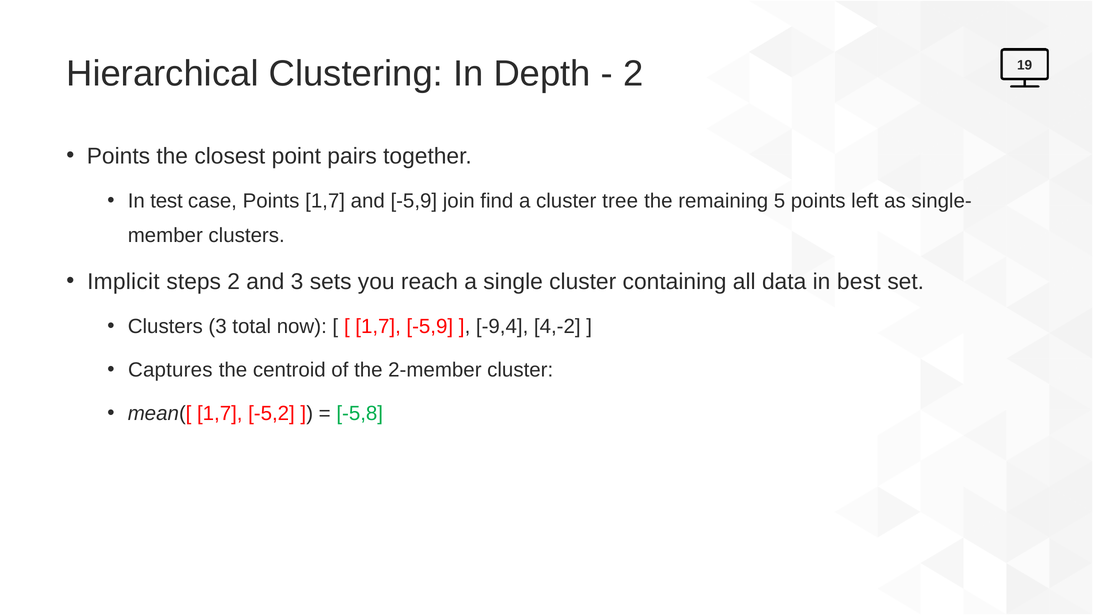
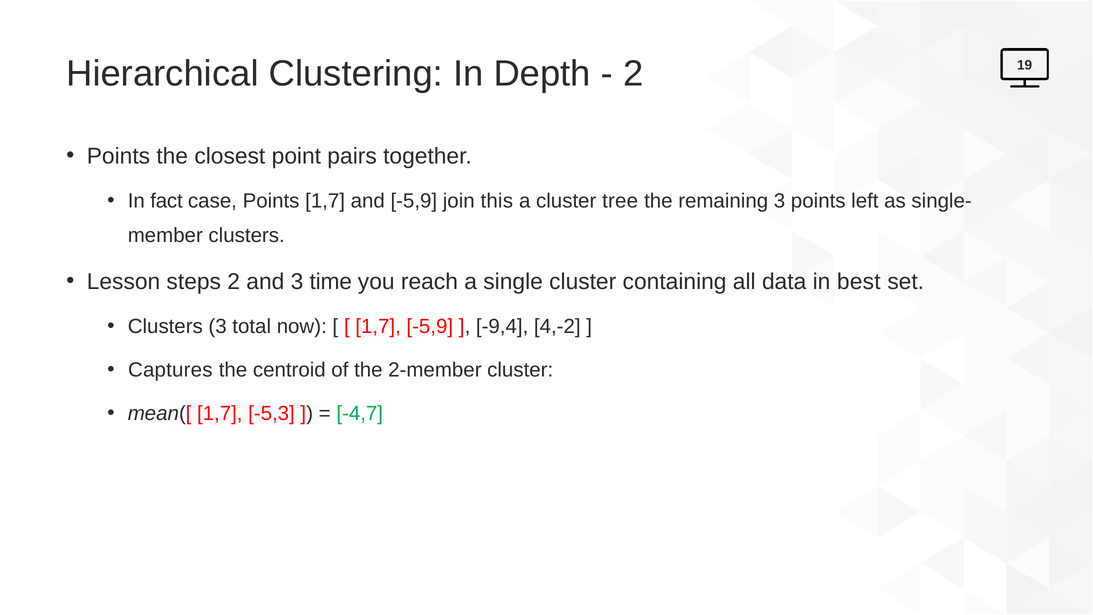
test: test -> fact (167, 201)
find: find -> this (497, 201)
remaining 5: 5 -> 3 (780, 201)
Implicit: Implicit -> Lesson (124, 282)
sets: sets -> time (331, 282)
-5,2: -5,2 -> -5,3 (271, 413)
-5,8: -5,8 -> -4,7 (360, 413)
